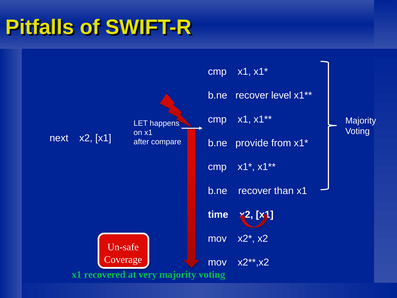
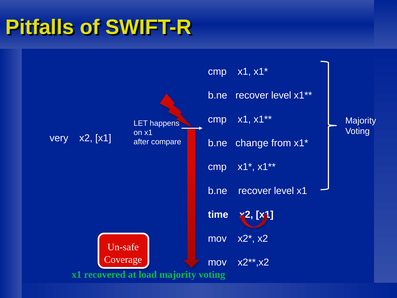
next: next -> very (59, 138)
provide: provide -> change (252, 143)
than: than -> level (284, 191)
very: very -> load (148, 274)
